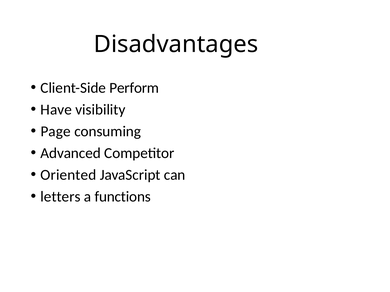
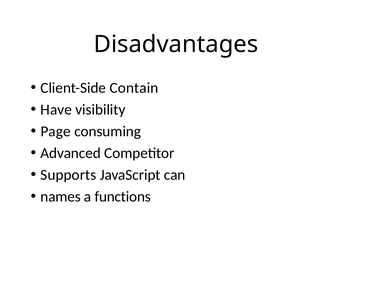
Perform: Perform -> Contain (134, 88)
Oriented: Oriented -> Supports (68, 175)
letters: letters -> names (61, 197)
